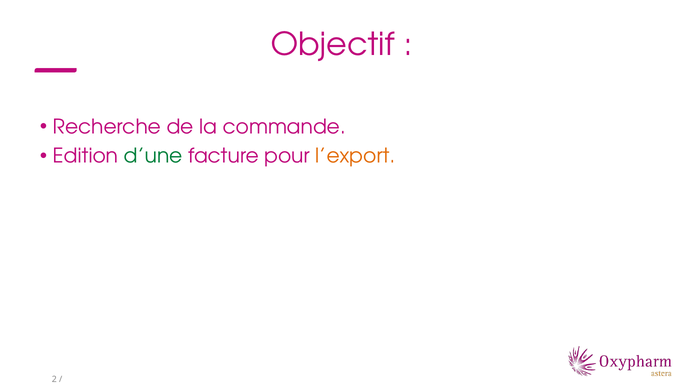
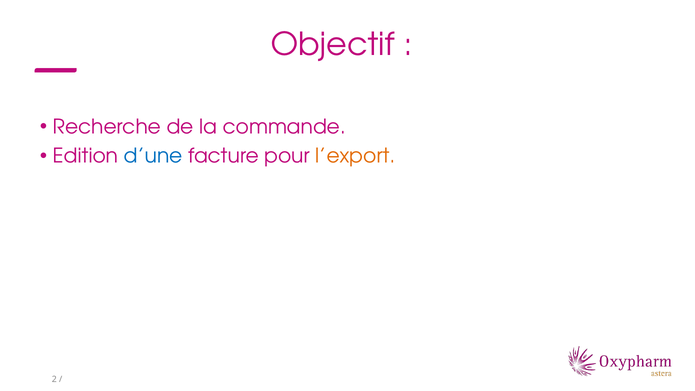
d’une colour: green -> blue (153, 156)
